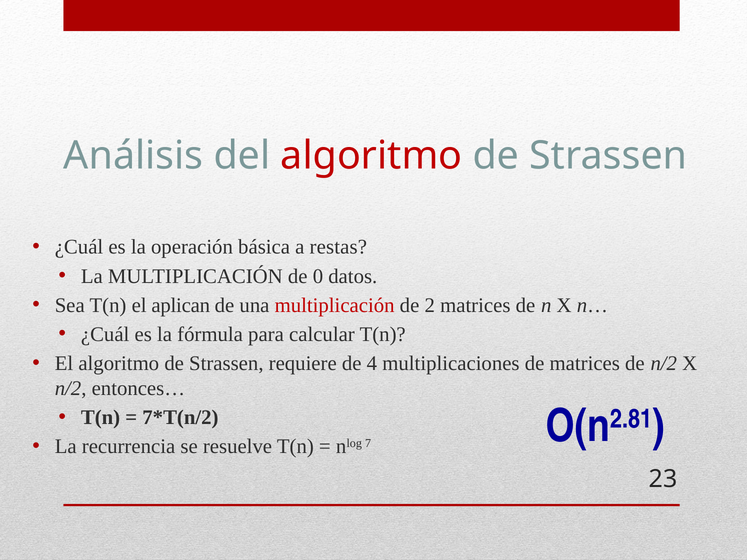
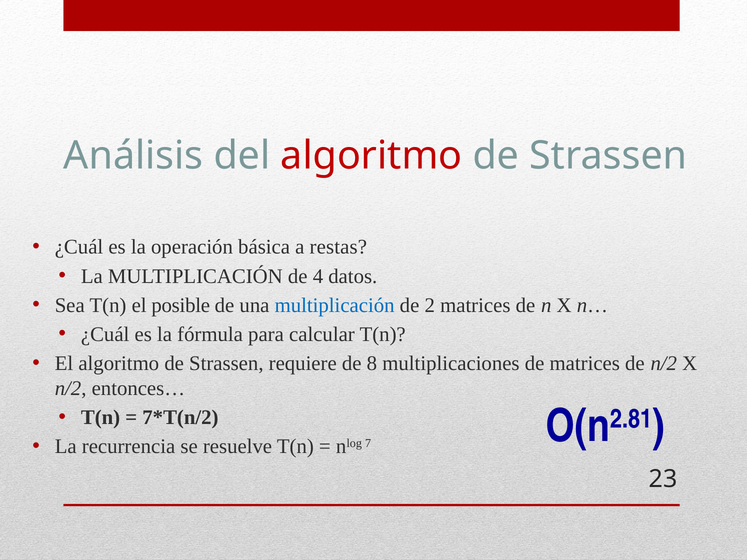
0: 0 -> 4 (318, 276)
aplican: aplican -> posible (181, 305)
multiplicación colour: red -> blue (335, 305)
4: 4 -> 8 (372, 364)
